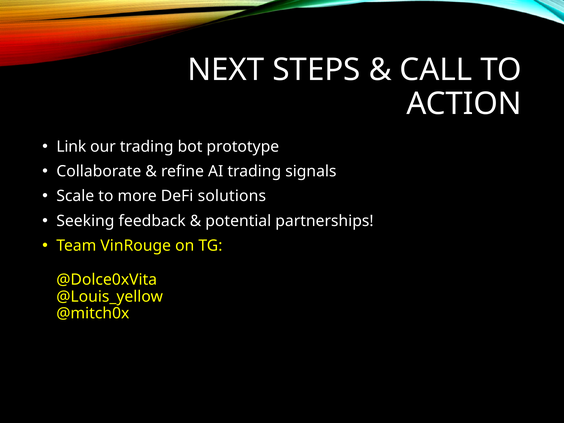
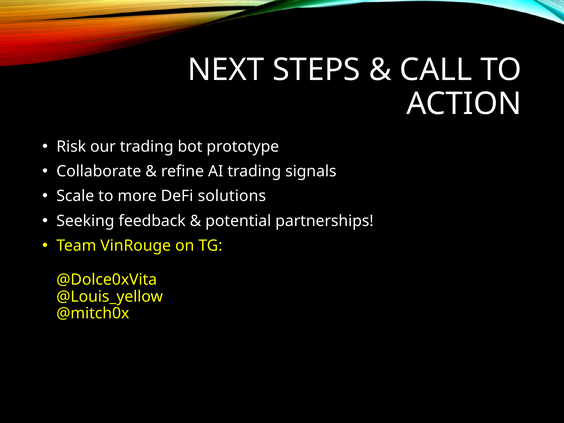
Link: Link -> Risk (71, 147)
